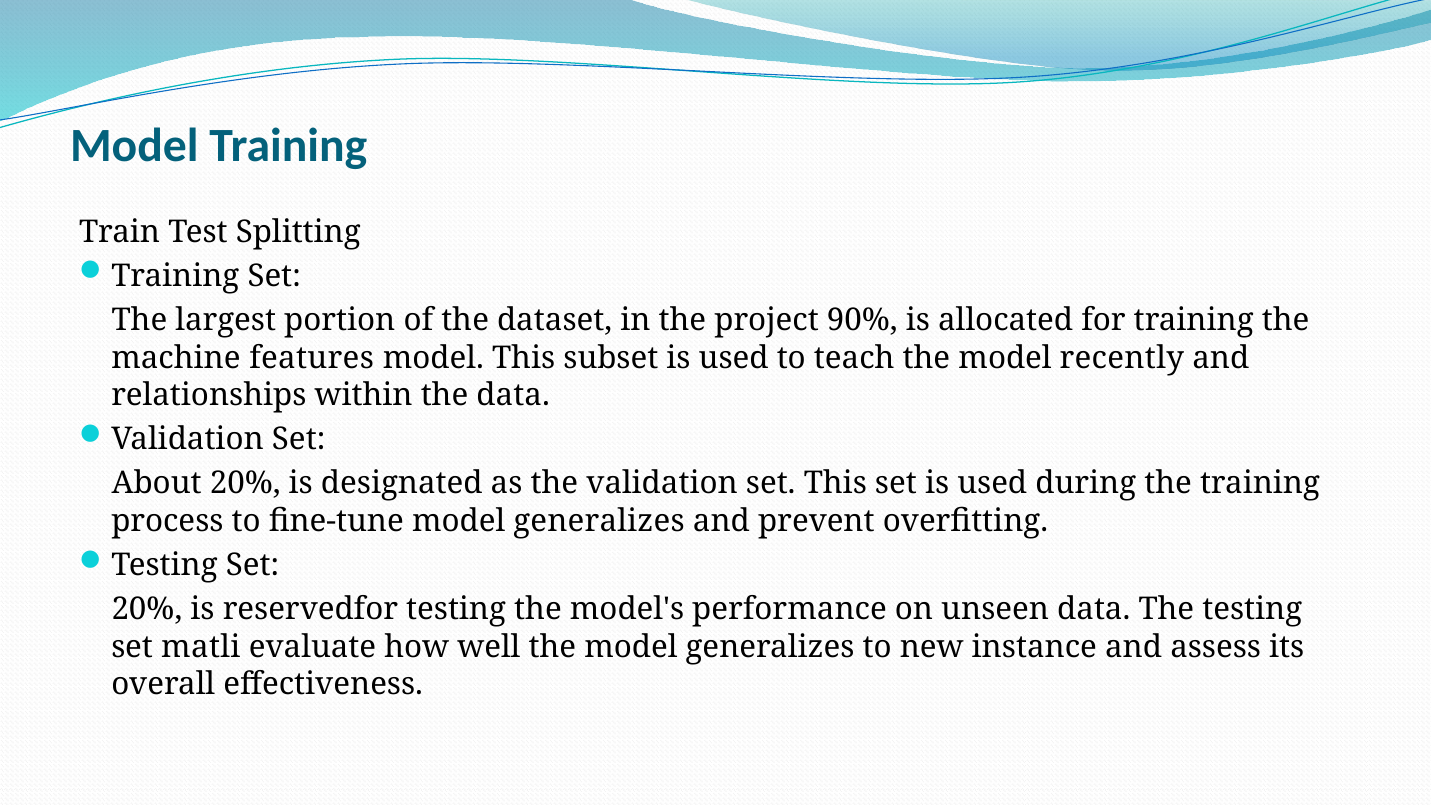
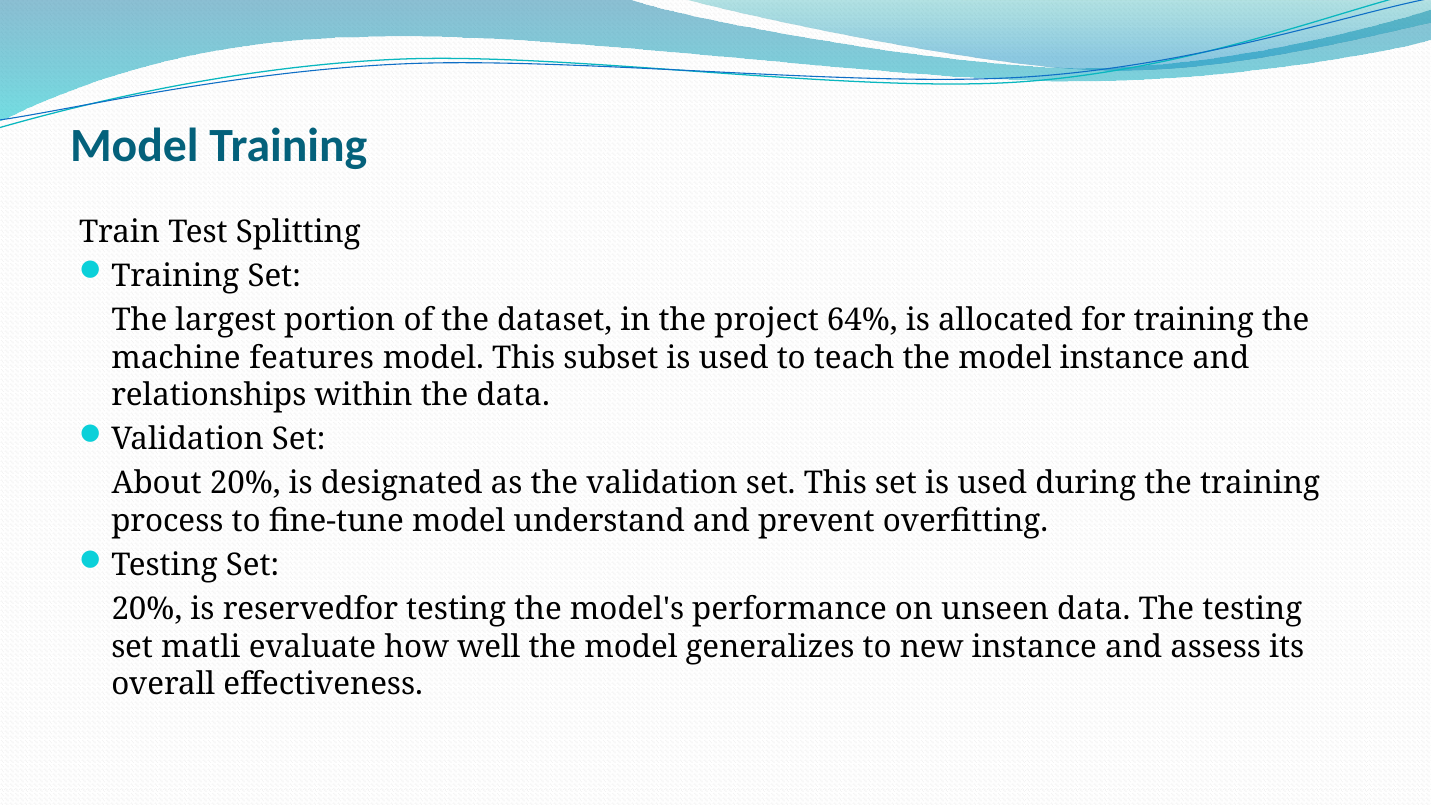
90%: 90% -> 64% (862, 320)
model recently: recently -> instance (1122, 358)
fine-tune model generalizes: generalizes -> understand (599, 521)
